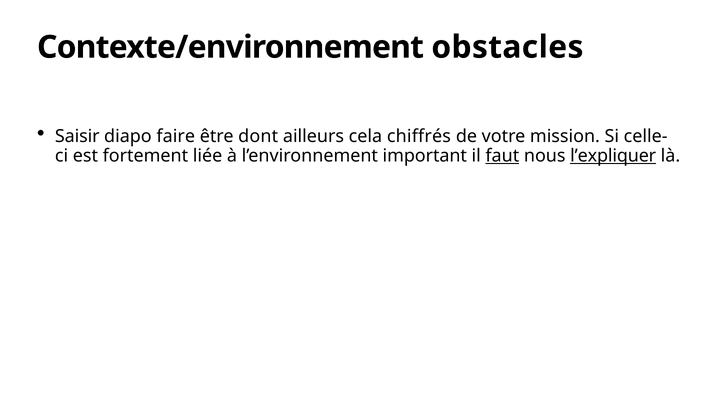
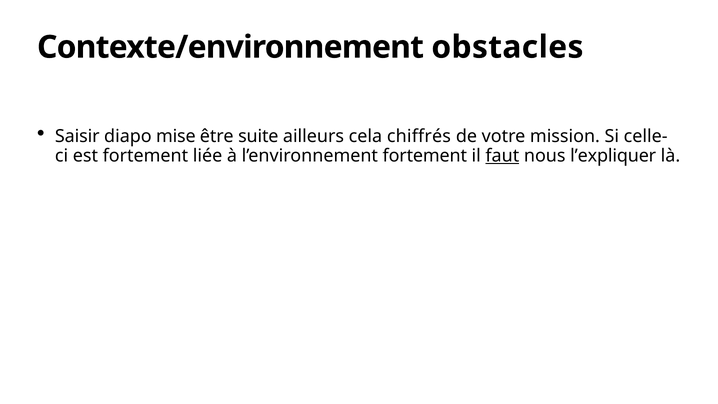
faire: faire -> mise (176, 136)
dont: dont -> suite (258, 136)
l’environnement important: important -> fortement (425, 156)
l’expliquer underline: present -> none (613, 156)
